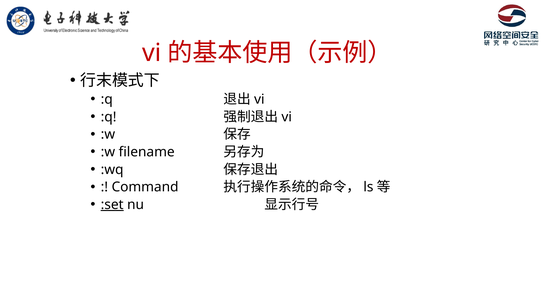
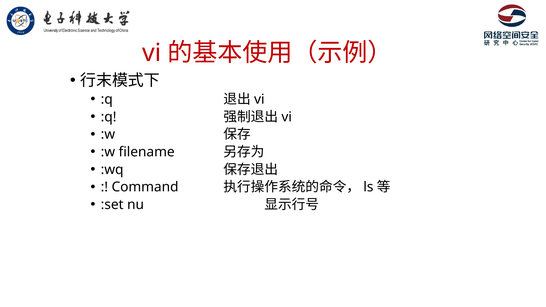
:set underline: present -> none (112, 205)
